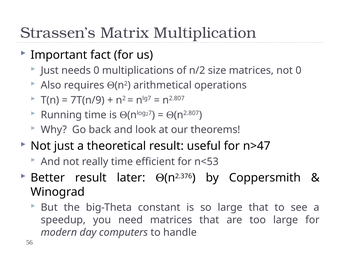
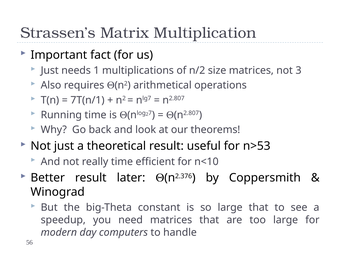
needs 0: 0 -> 1 (96, 70)
not 0: 0 -> 3 (298, 70)
7T(n/9: 7T(n/9 -> 7T(n/1 (87, 100)
n>47: n>47 -> n>53 (257, 146)
n<53: n<53 -> n<10 (206, 162)
